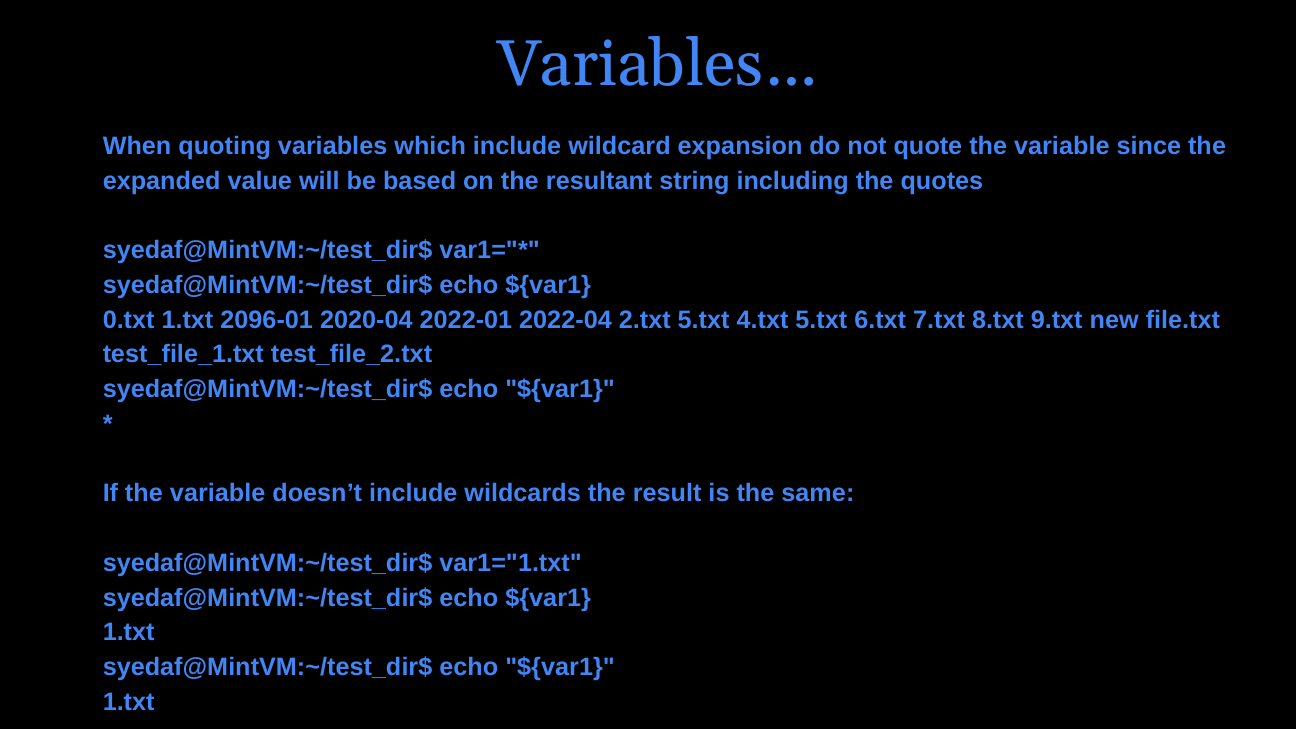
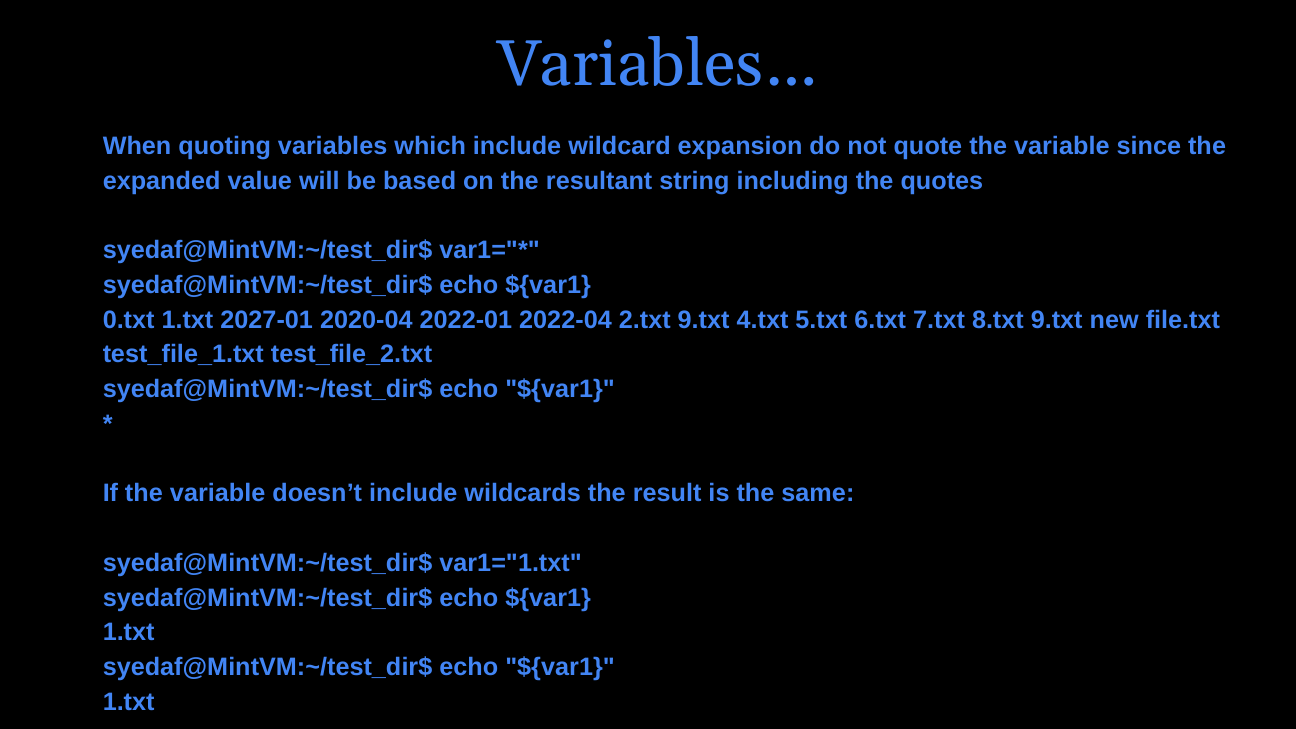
2096-01: 2096-01 -> 2027-01 (267, 320)
2.txt 5.txt: 5.txt -> 9.txt (704, 320)
